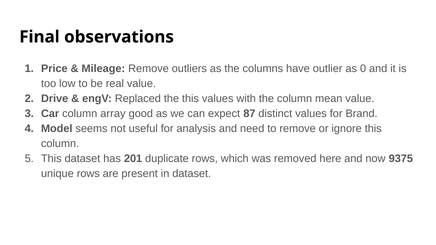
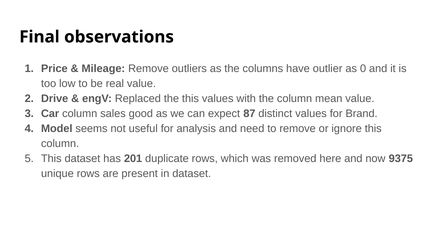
array: array -> sales (113, 114)
